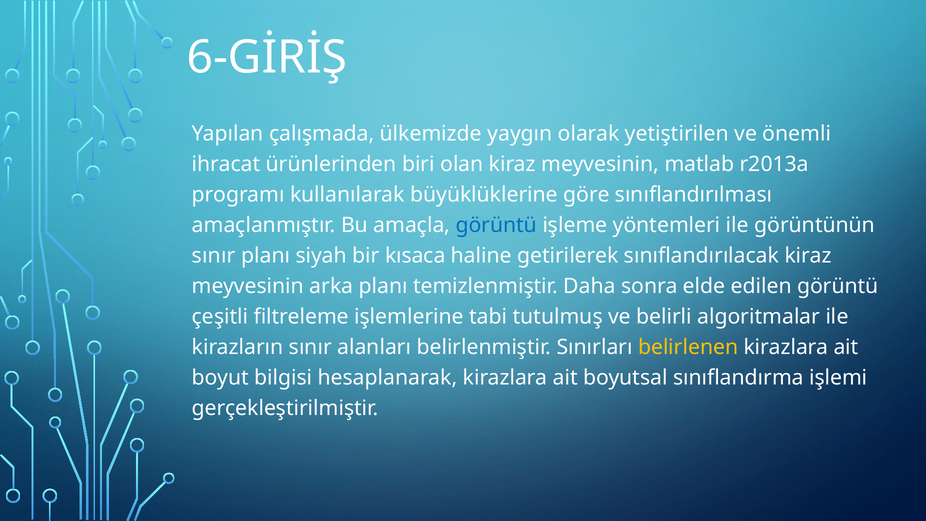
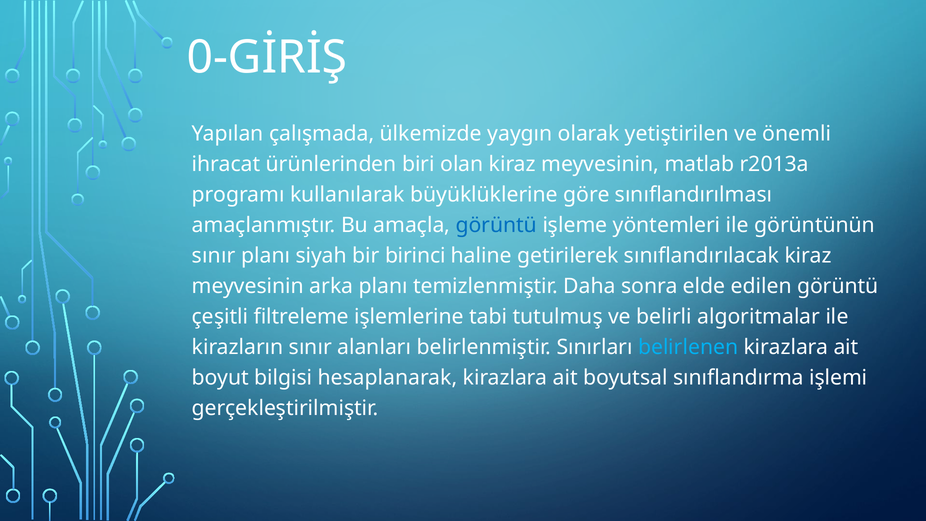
6-GİRİŞ: 6-GİRİŞ -> 0-GİRİŞ (267, 58)
kısaca: kısaca -> birinci (415, 256)
belirlenen colour: yellow -> light blue (688, 347)
